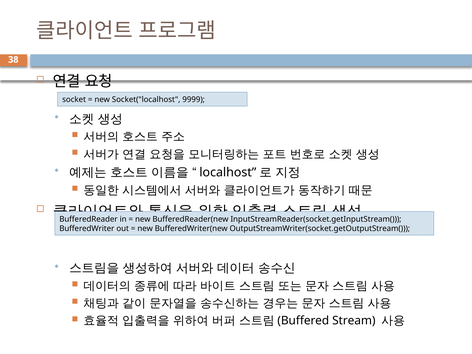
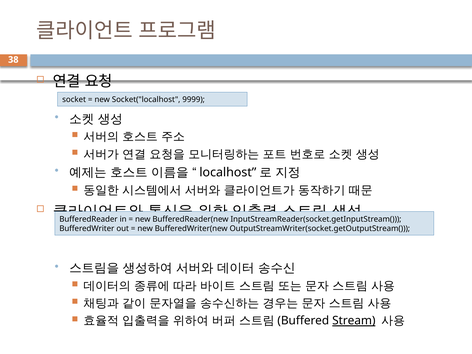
Stream underline: none -> present (354, 321)
